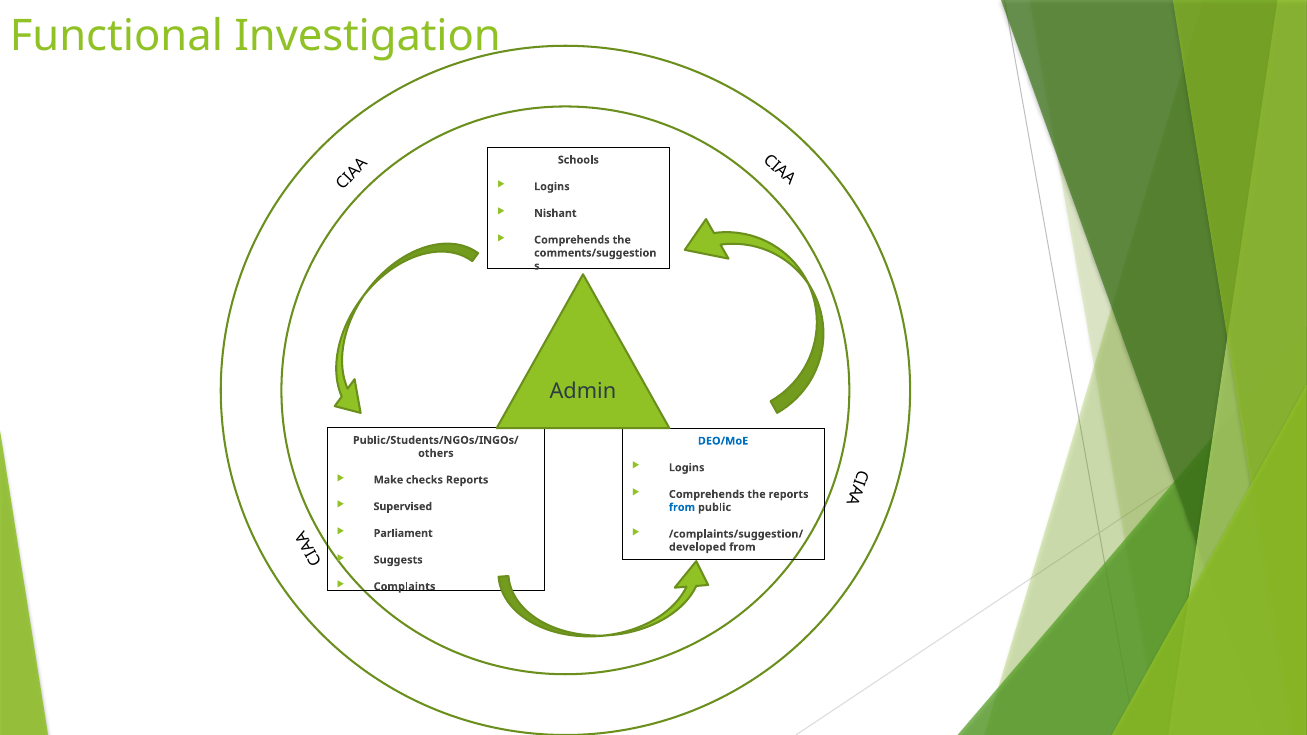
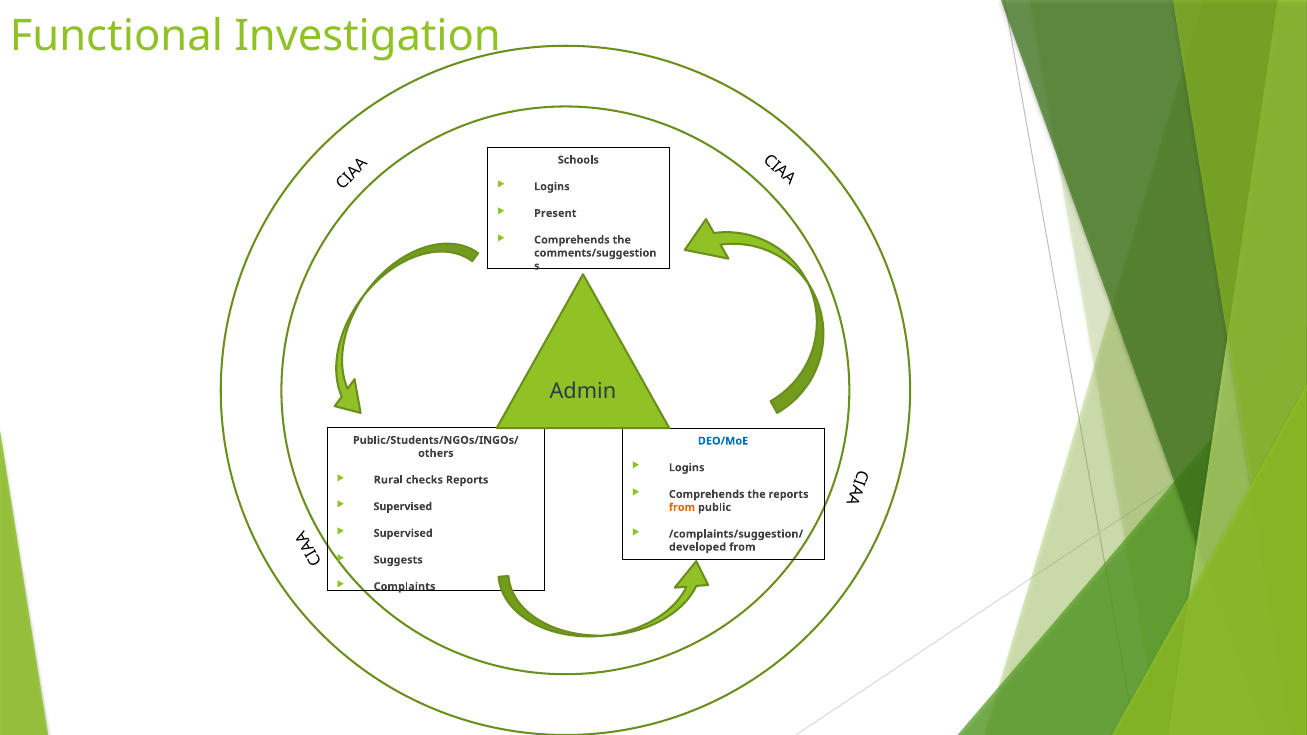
Nishant: Nishant -> Present (555, 213)
Make: Make -> Rural (388, 480)
from colour: blue -> orange (682, 507)
Parliament: Parliament -> Supervised (403, 533)
